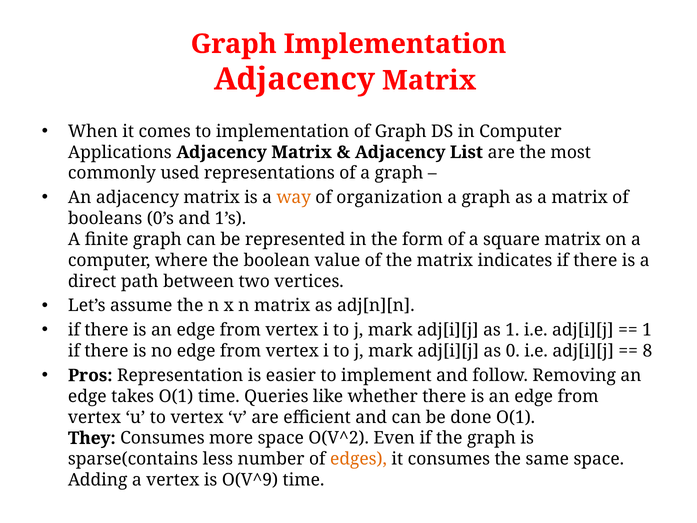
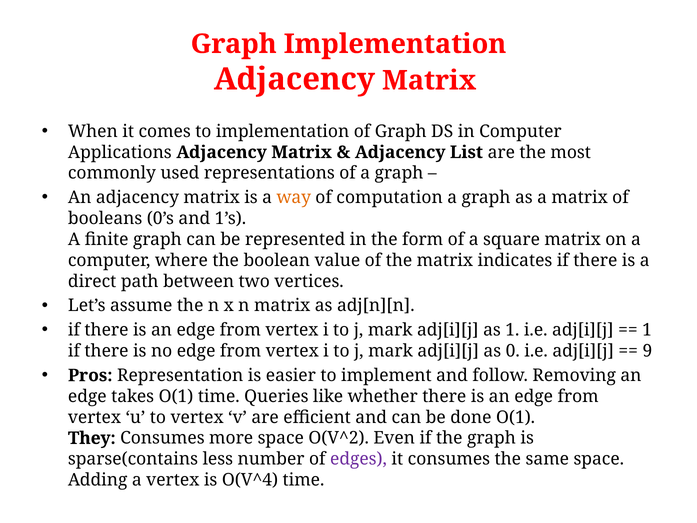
organization: organization -> computation (390, 198)
8: 8 -> 9 (647, 351)
edges colour: orange -> purple (358, 459)
O(V^9: O(V^9 -> O(V^4 (250, 480)
